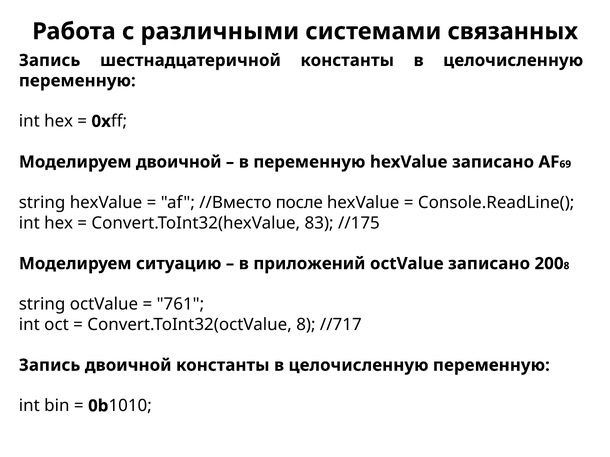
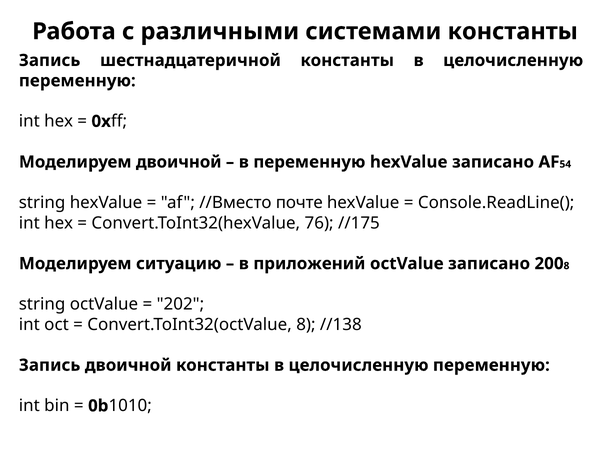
системами связанных: связанных -> константы (513, 31)
69: 69 -> 54 (565, 164)
после: после -> почте (299, 203)
83: 83 -> 76 (319, 223)
761: 761 -> 202 (180, 305)
//717: //717 -> //138 (341, 325)
